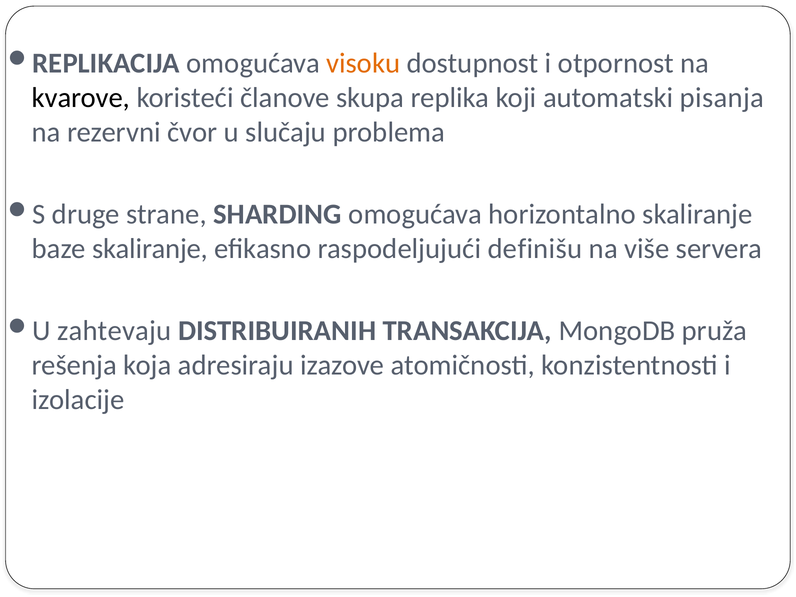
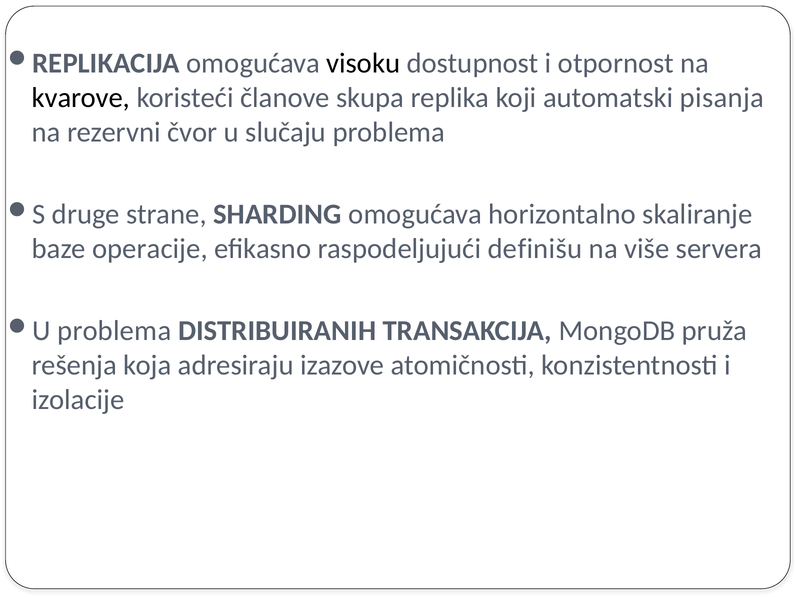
visoku colour: orange -> black (363, 63)
baze skaliranje: skaliranje -> operacije (150, 249)
zahtevaju: zahtevaju -> problema (114, 331)
